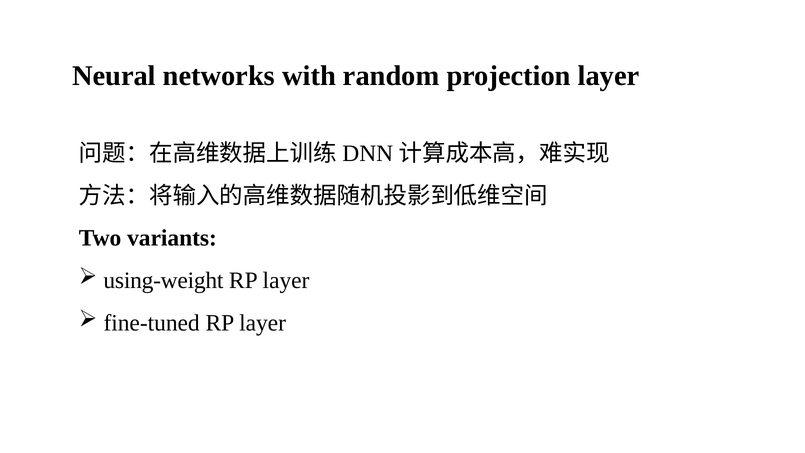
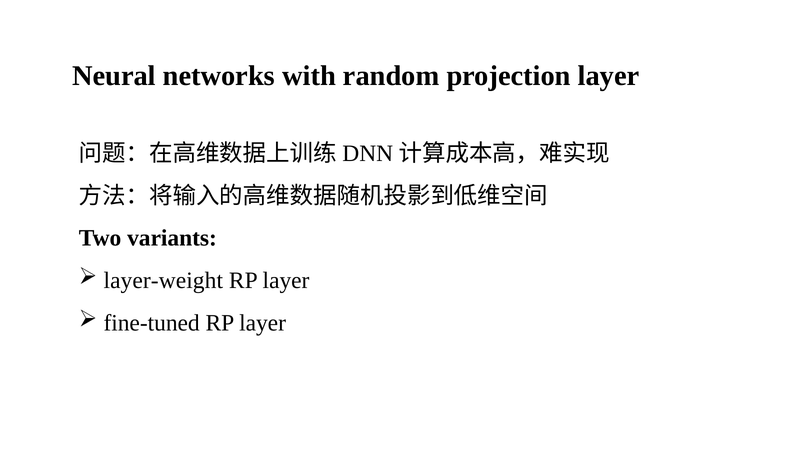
using-weight: using-weight -> layer-weight (163, 280)
